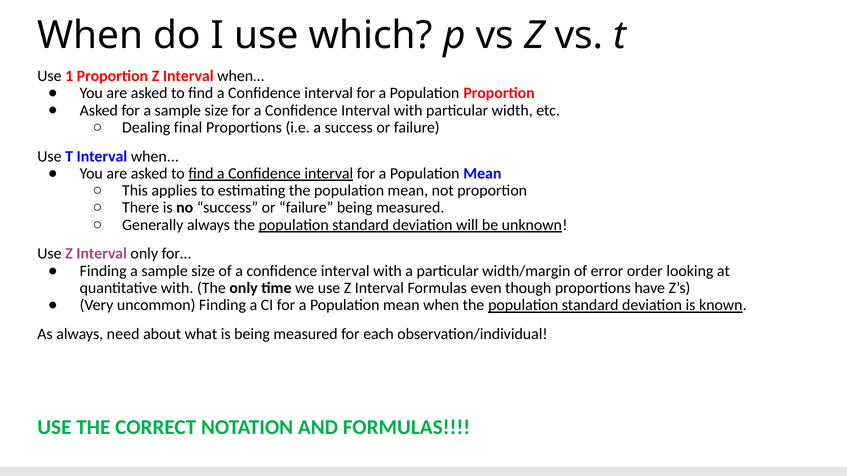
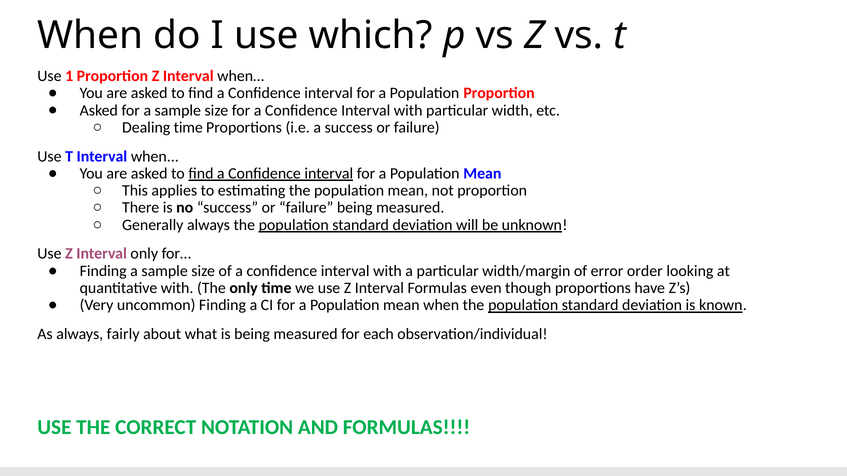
Dealing final: final -> time (188, 128)
need: need -> fairly (123, 334)
